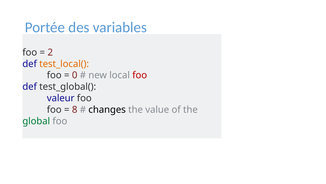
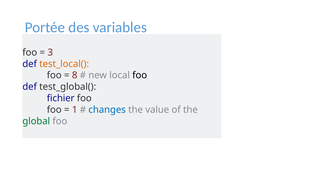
2: 2 -> 3 (50, 52)
0: 0 -> 8 (75, 75)
foo colour: red -> black (140, 75)
valeur: valeur -> fichier (61, 98)
8: 8 -> 1 (75, 109)
changes colour: black -> blue (107, 109)
